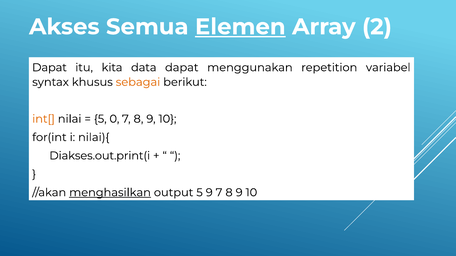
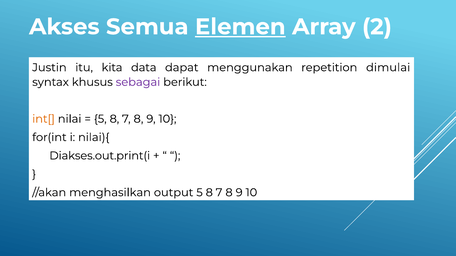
Dapat: Dapat -> Justin (49, 68)
variabel: variabel -> dimulai (388, 68)
sebagai colour: orange -> purple (138, 82)
0: 0 -> 8 (114, 119)
menghasilkan underline: present -> none (110, 193)
output 5 9: 9 -> 8 (209, 193)
